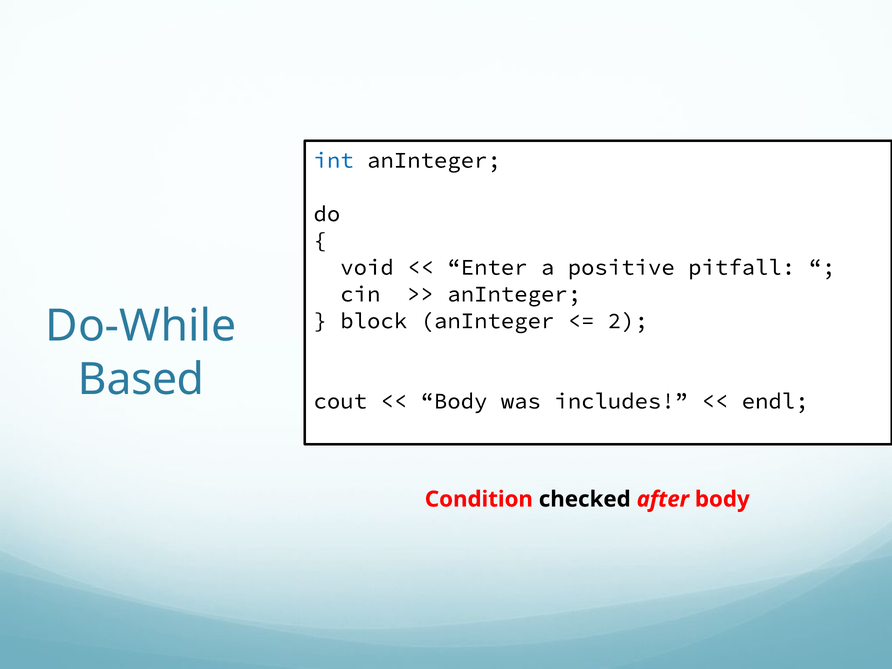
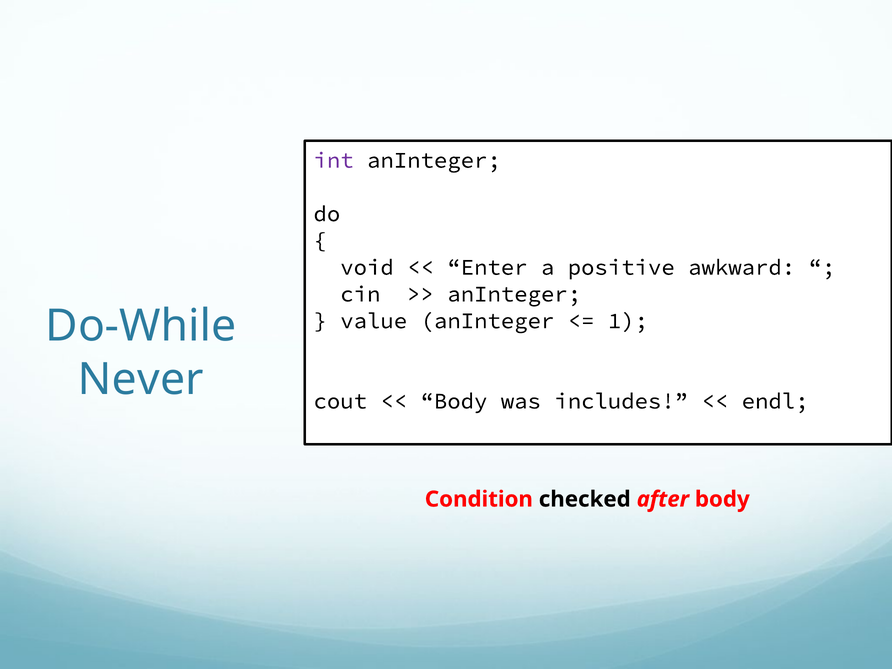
int colour: blue -> purple (334, 160)
pitfall: pitfall -> awkward (742, 267)
block: block -> value (374, 321)
2: 2 -> 1 (628, 321)
Based: Based -> Never (141, 379)
